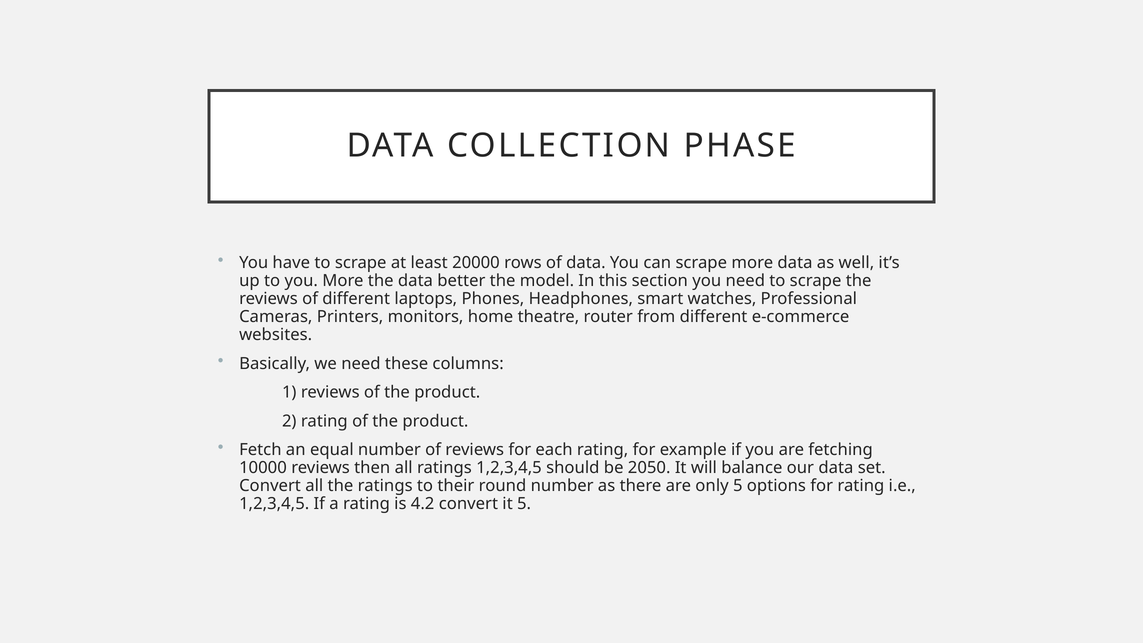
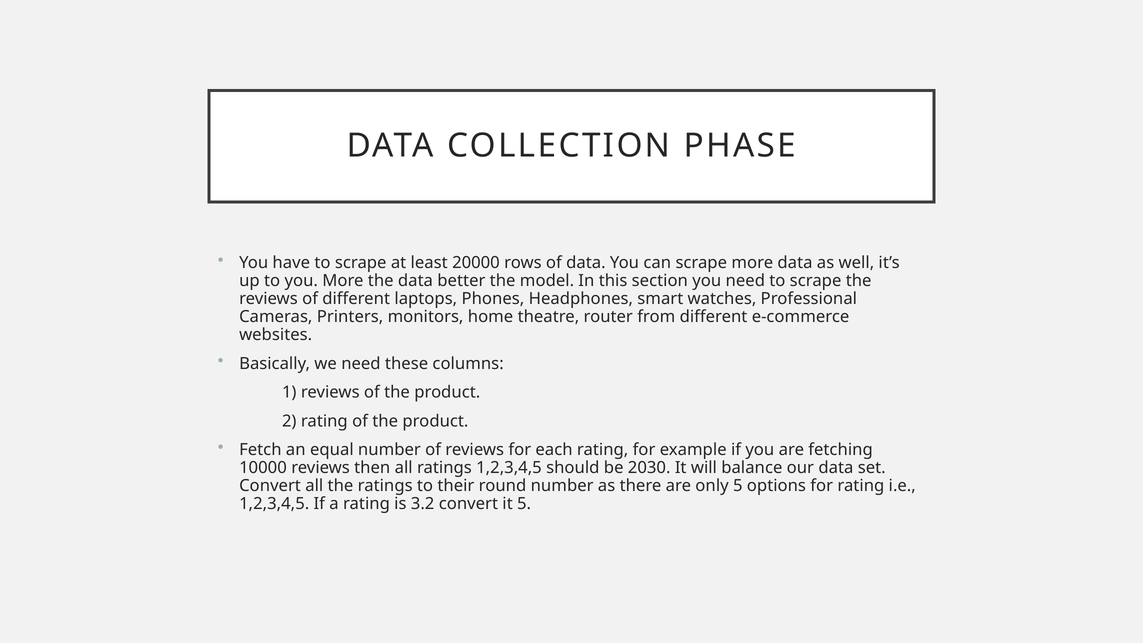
2050: 2050 -> 2030 (649, 468)
4.2: 4.2 -> 3.2 (423, 504)
